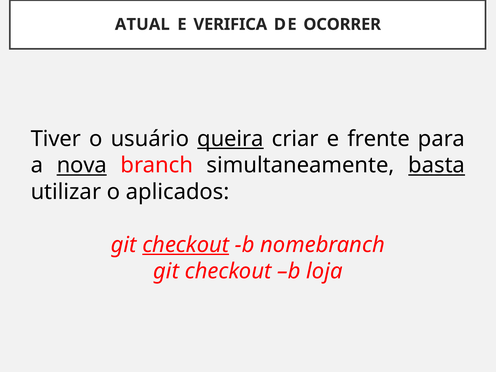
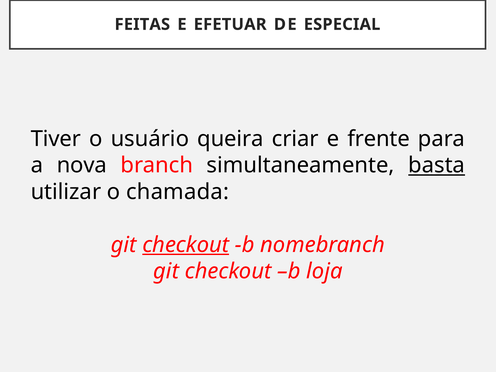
ATUAL: ATUAL -> FEITAS (142, 24)
VERIFICA: VERIFICA -> EFETUAR (230, 24)
OCORRER: OCORRER -> ESPECIAL (342, 24)
queira underline: present -> none (230, 139)
nova underline: present -> none (82, 165)
aplicados: aplicados -> chamada (177, 192)
